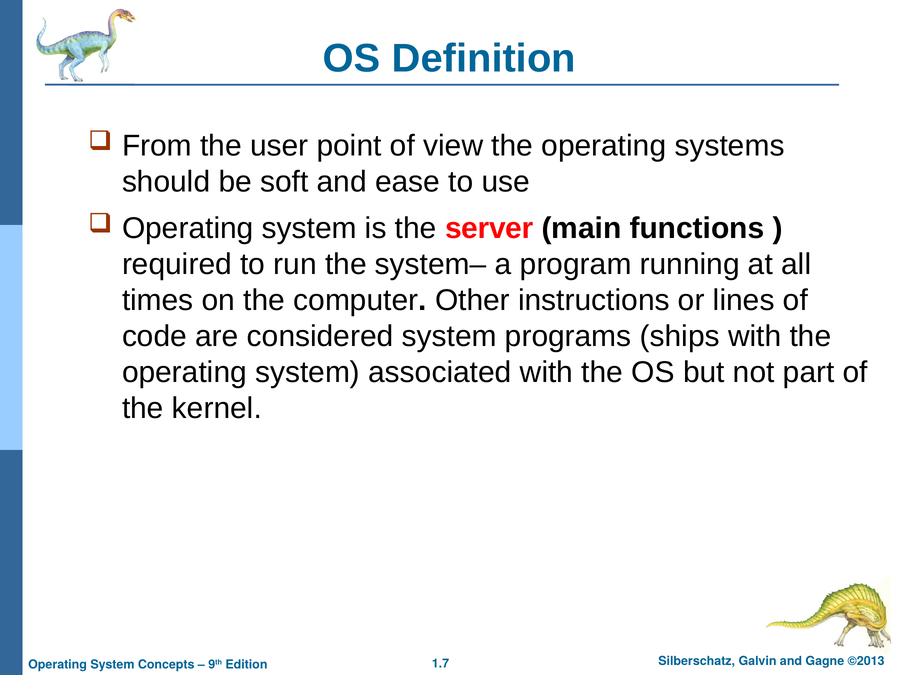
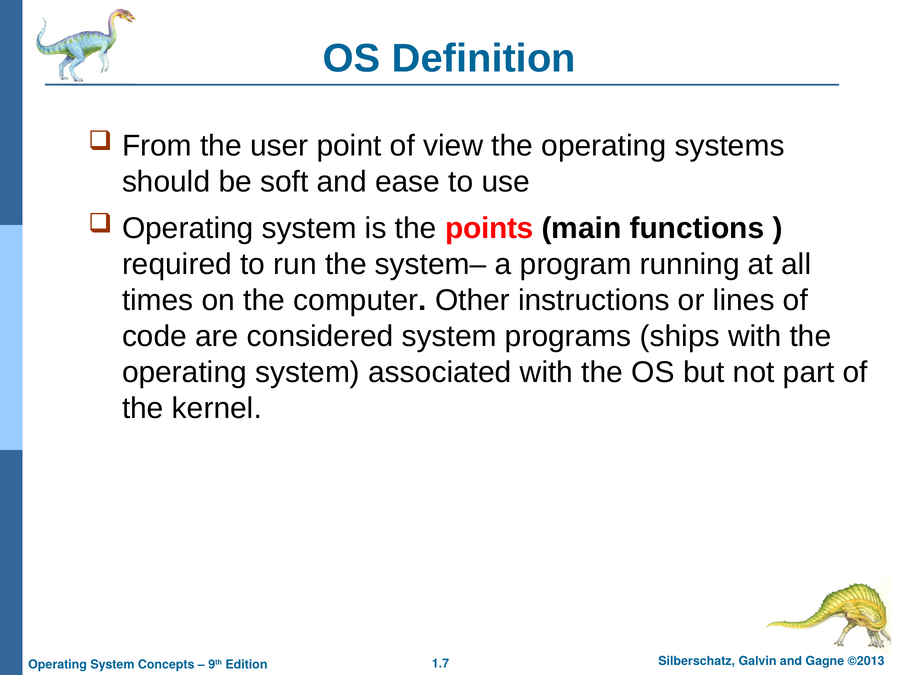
server: server -> points (489, 228)
